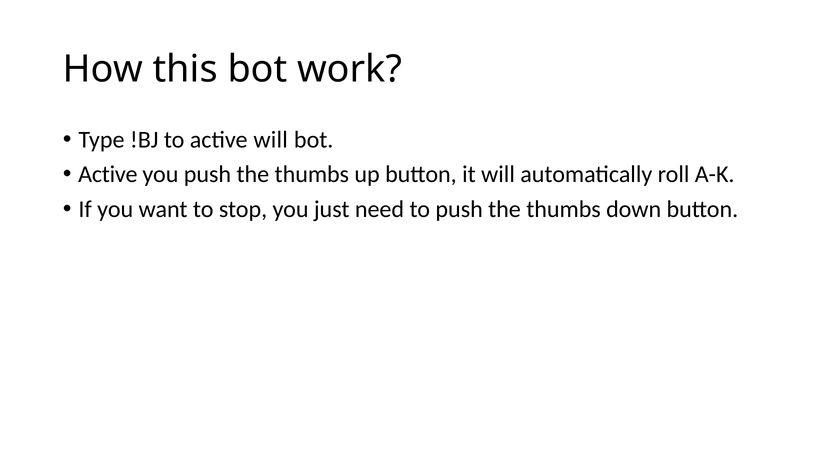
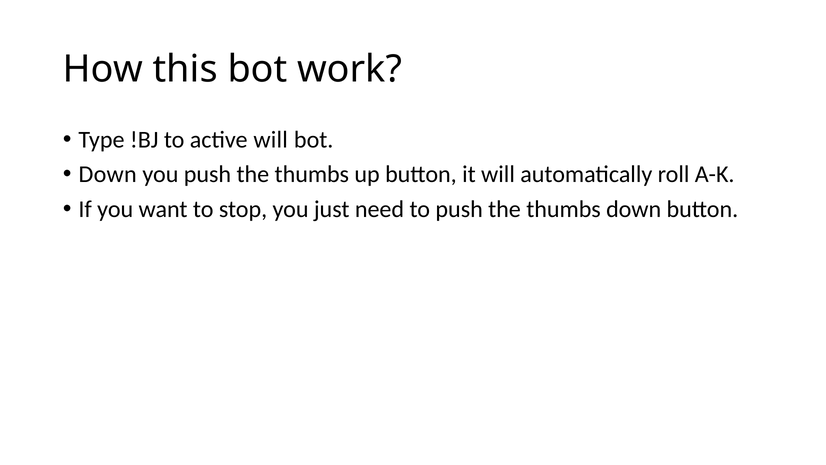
Active: Active -> Down (108, 174)
